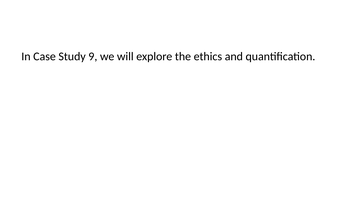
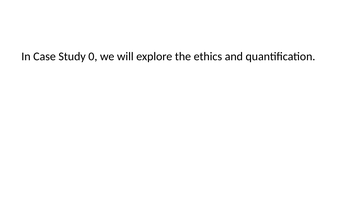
9: 9 -> 0 (93, 56)
